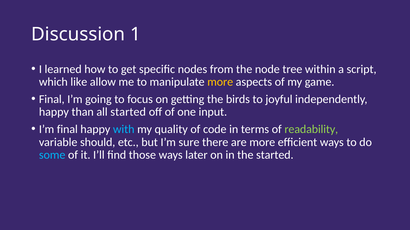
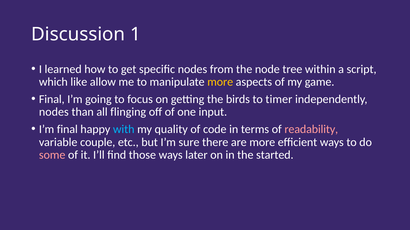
joyful: joyful -> timer (279, 99)
happy: happy -> nodes (54, 112)
all started: started -> flinging (128, 112)
readability colour: light green -> pink (311, 130)
should: should -> couple (98, 142)
some colour: light blue -> pink (52, 155)
